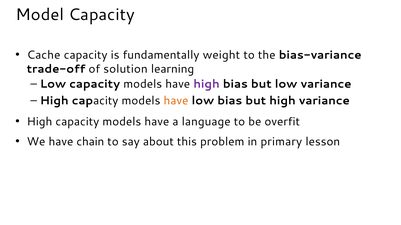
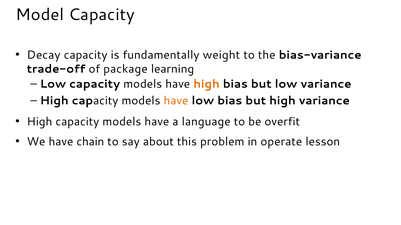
Cache: Cache -> Decay (44, 55)
solution: solution -> package (125, 69)
high colour: purple -> orange (207, 84)
primary: primary -> operate (281, 142)
